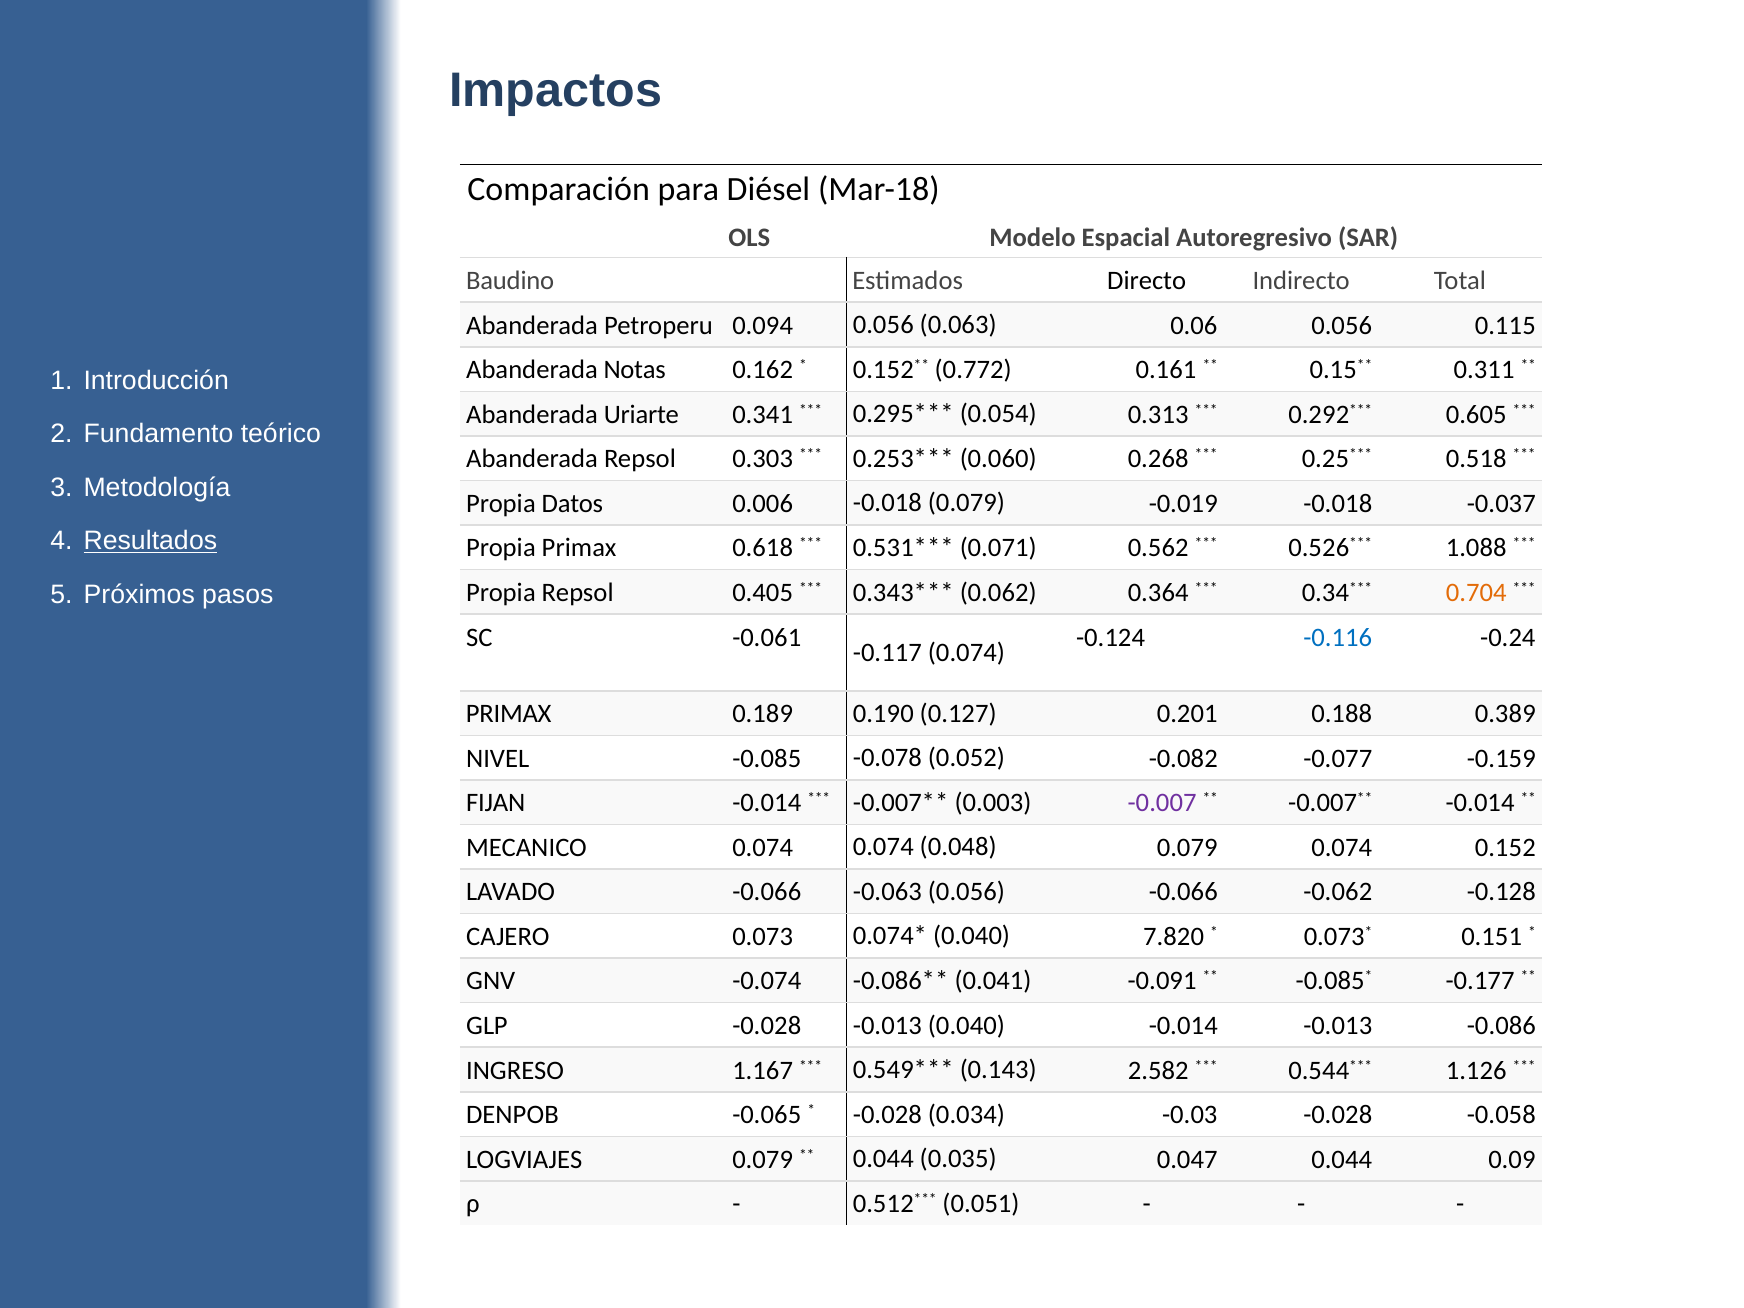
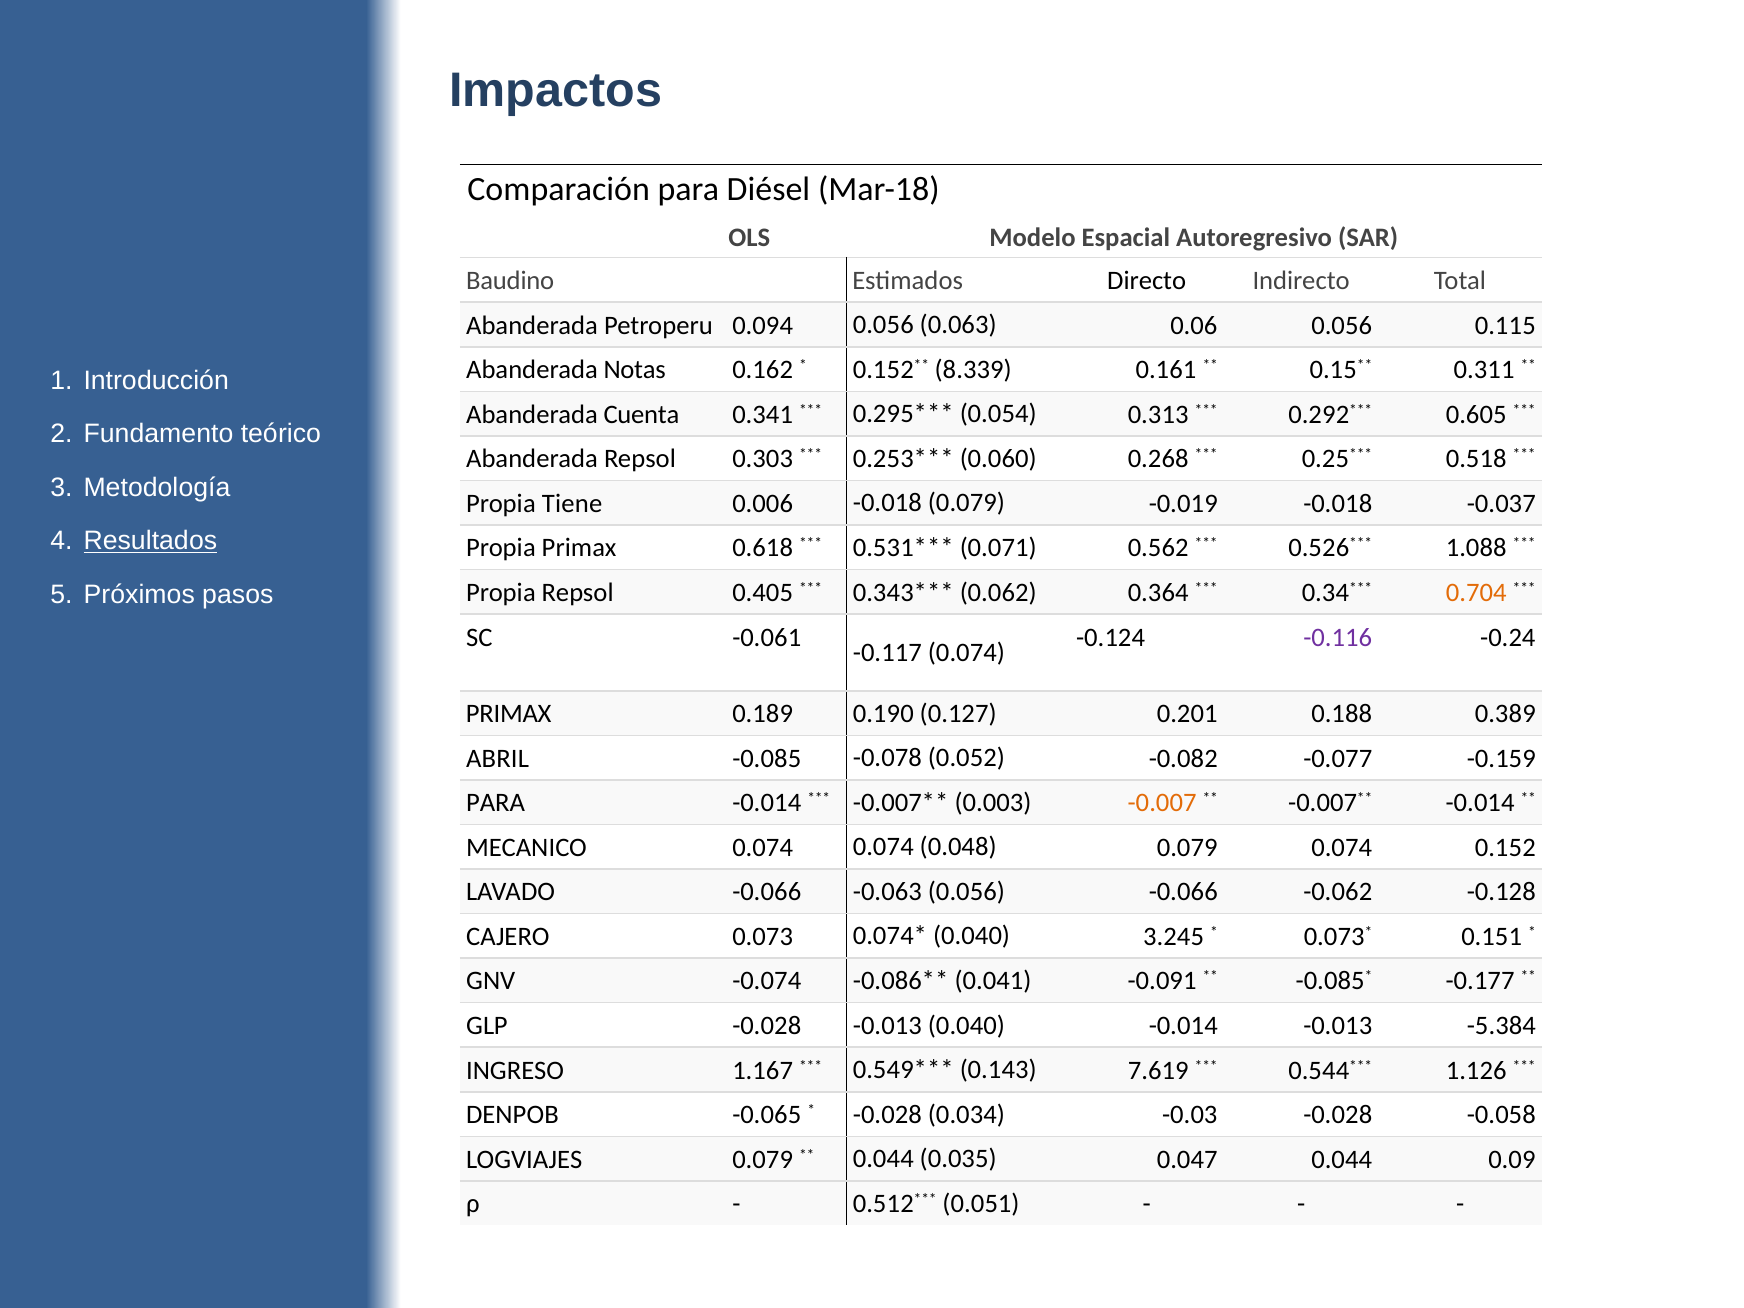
0.772: 0.772 -> 8.339 (973, 369)
Uriarte: Uriarte -> Cuenta (641, 414)
Datos: Datos -> Tiene (572, 504)
-0.116 colour: blue -> purple (1338, 637)
NIVEL: NIVEL -> ABRIL (498, 758)
FIJAN: FIJAN -> PARA (496, 803)
-0.007 colour: purple -> orange (1162, 803)
7.820: 7.820 -> 3.245 (1174, 937)
-0.086: -0.086 -> -5.384 (1501, 1026)
2.582: 2.582 -> 7.619 (1158, 1070)
